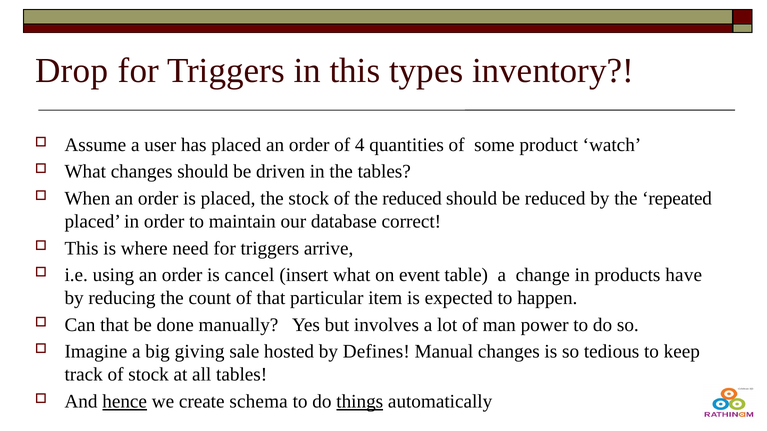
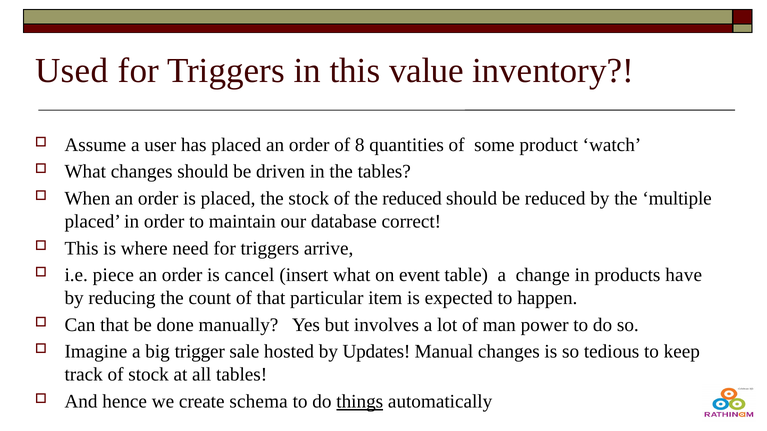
Drop: Drop -> Used (72, 71)
types: types -> value (426, 71)
4: 4 -> 8 (360, 145)
repeated: repeated -> multiple (677, 199)
using: using -> piece (113, 275)
giving: giving -> trigger (200, 352)
Defines: Defines -> Updates (376, 352)
hence underline: present -> none (125, 402)
